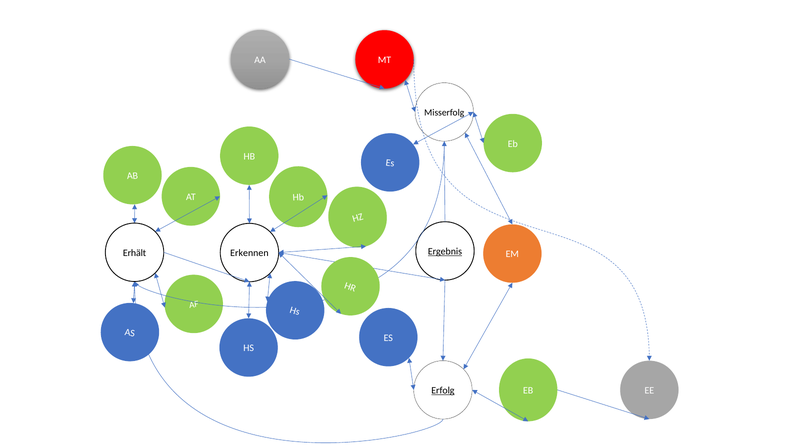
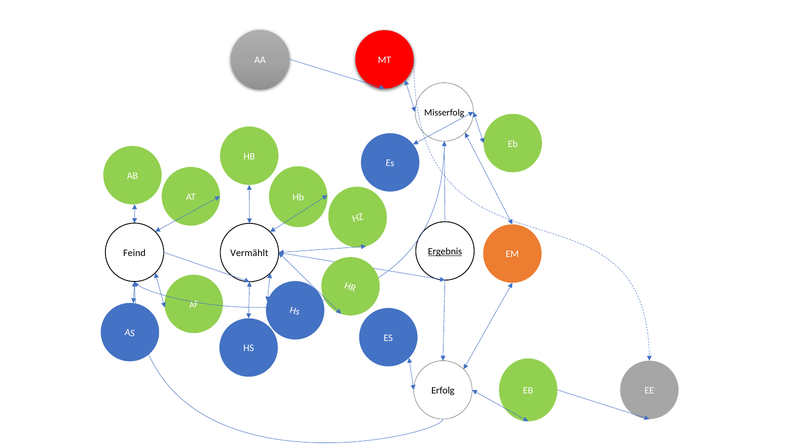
Erhält: Erhält -> Feind (134, 253)
Erkennen: Erkennen -> Vermählt (249, 253)
Erfolg underline: present -> none (443, 390)
